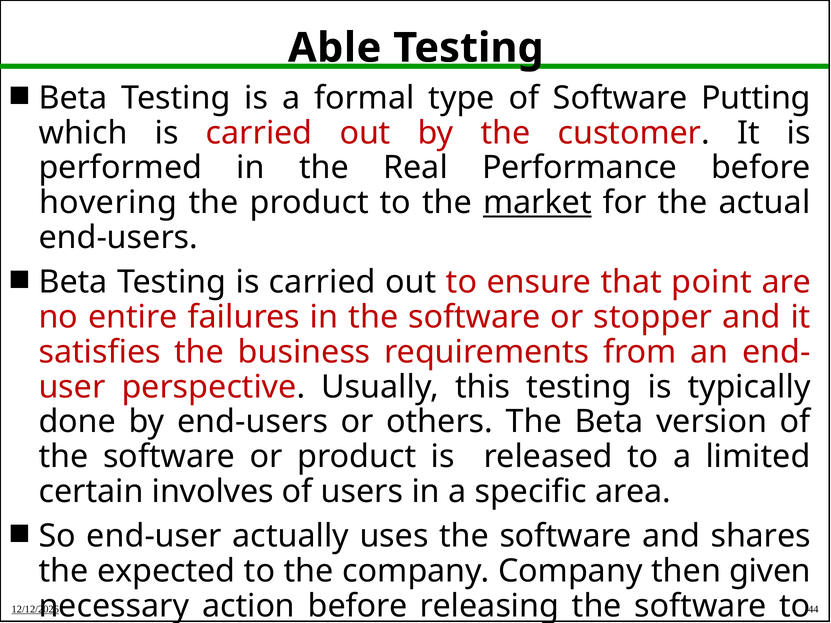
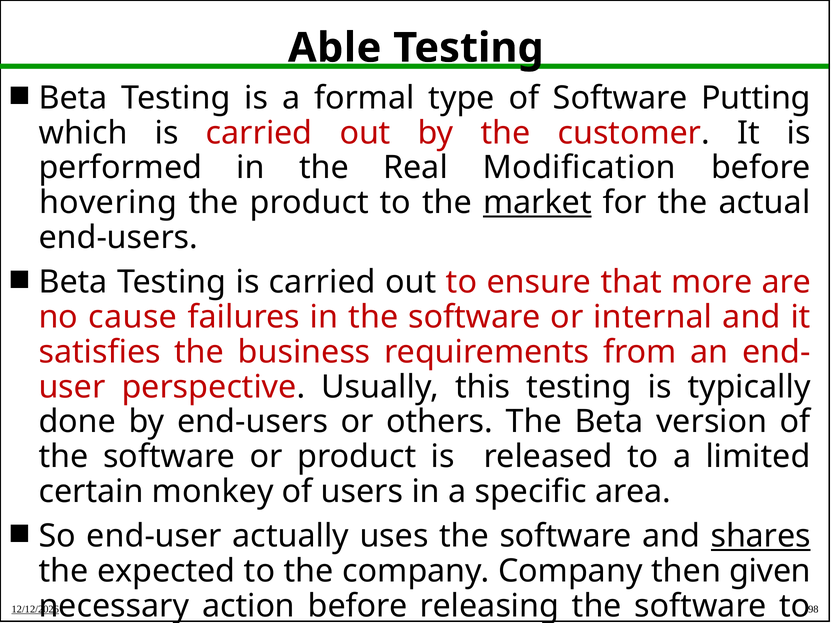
Performance: Performance -> Modification (579, 168)
point: point -> more (712, 282)
entire: entire -> cause (133, 317)
stopper: stopper -> internal (653, 317)
involves: involves -> monkey (213, 492)
shares underline: none -> present (761, 536)
44: 44 -> 98 (813, 610)
